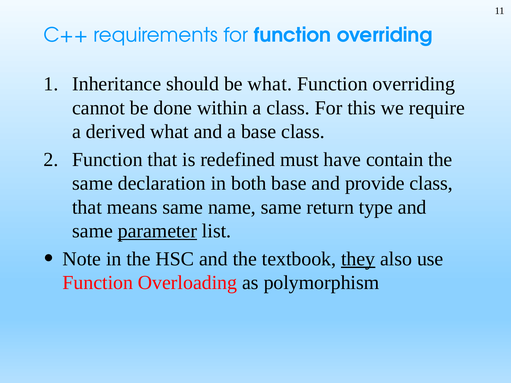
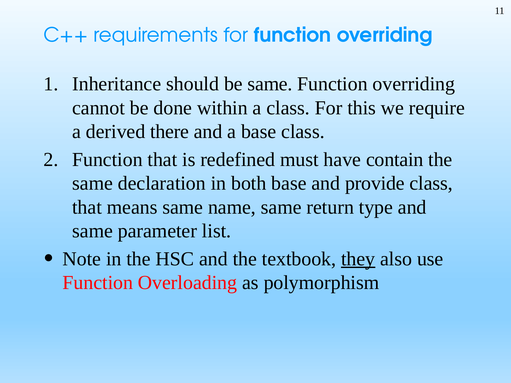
be what: what -> same (270, 84)
derived what: what -> there (170, 132)
parameter underline: present -> none (157, 231)
